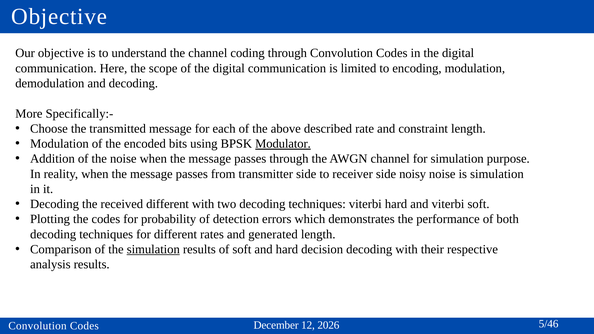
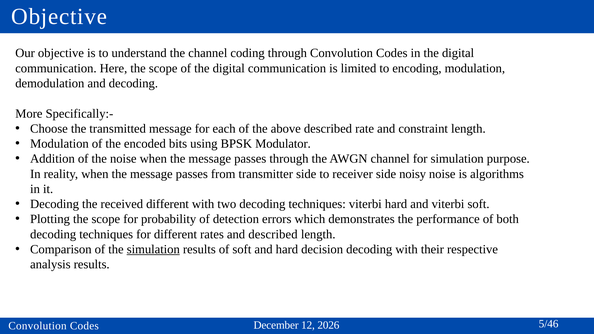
Modulator underline: present -> none (283, 144)
is simulation: simulation -> algorithms (497, 174)
Plotting the codes: codes -> scope (106, 219)
and generated: generated -> described (273, 234)
